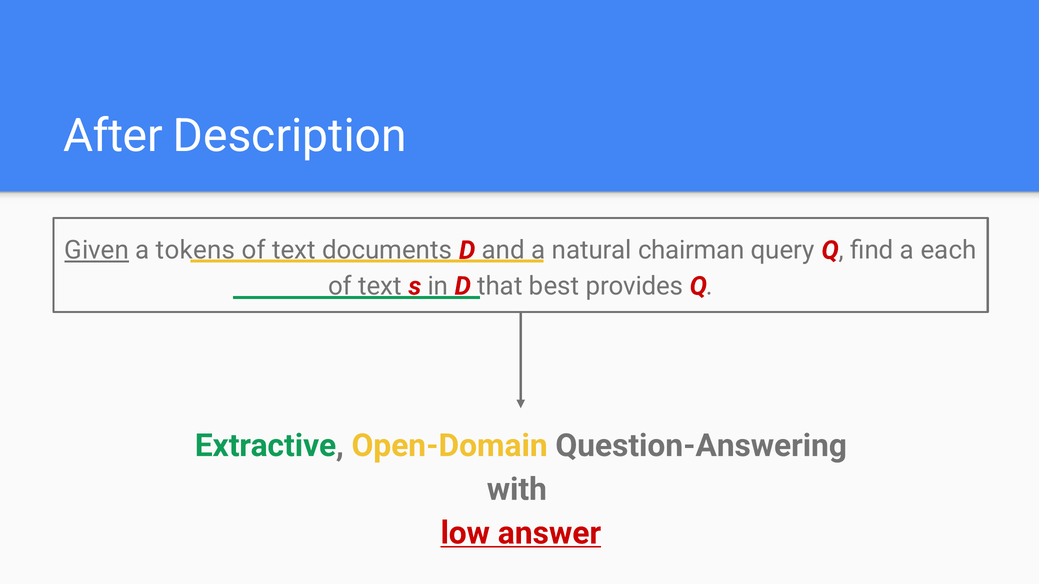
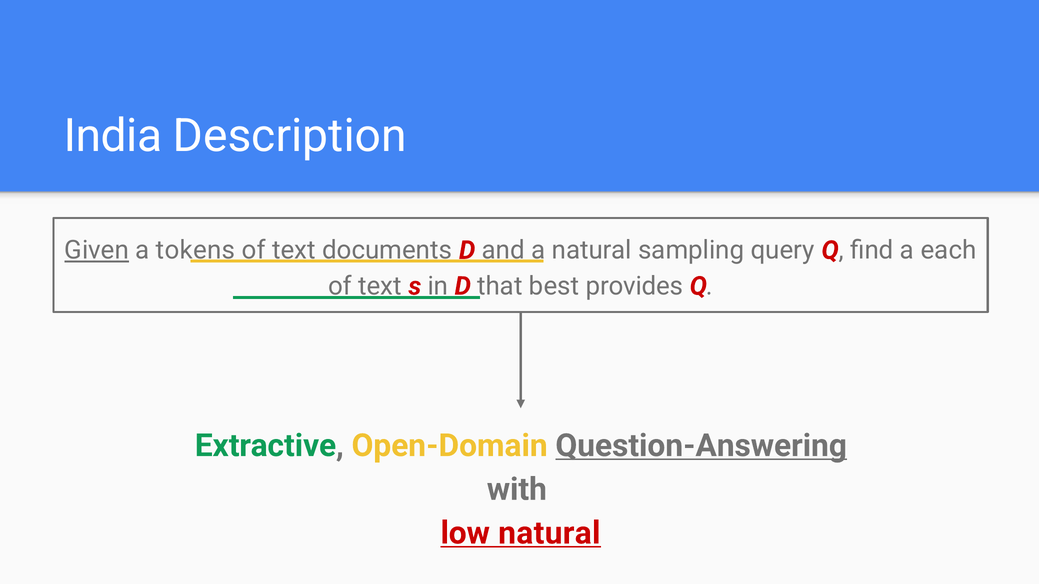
After: After -> India (113, 136)
chairman: chairman -> sampling (691, 251)
Question-Answering underline: none -> present (701, 446)
low answer: answer -> natural (549, 533)
